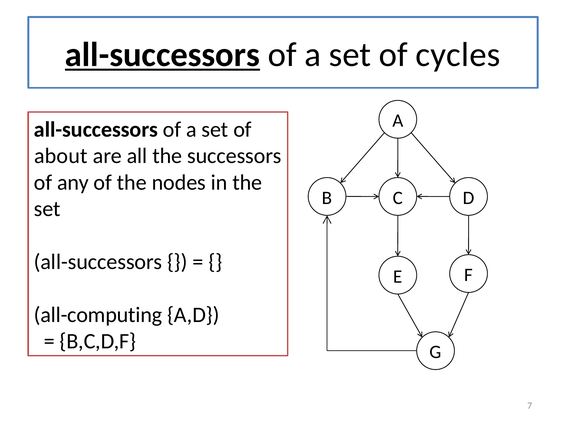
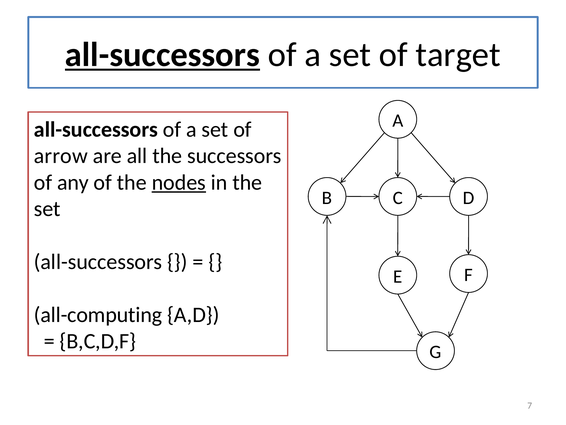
cycles: cycles -> target (458, 55)
about: about -> arrow (61, 156)
nodes underline: none -> present (179, 182)
